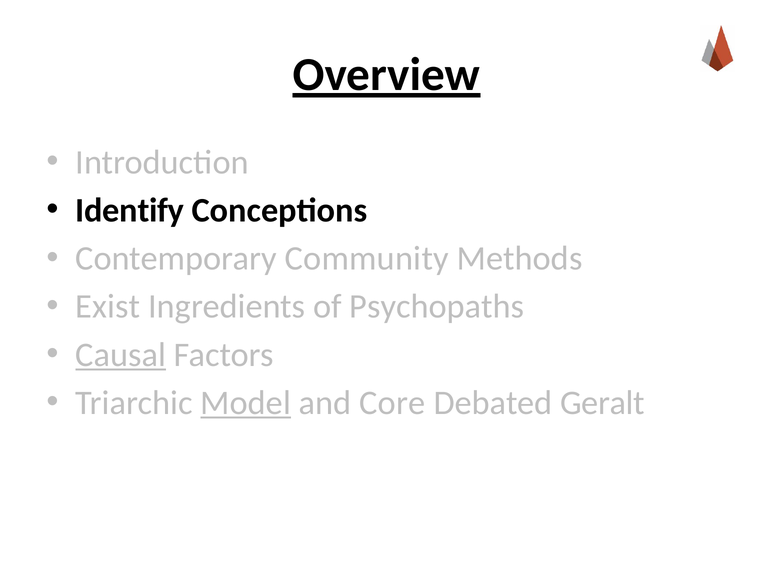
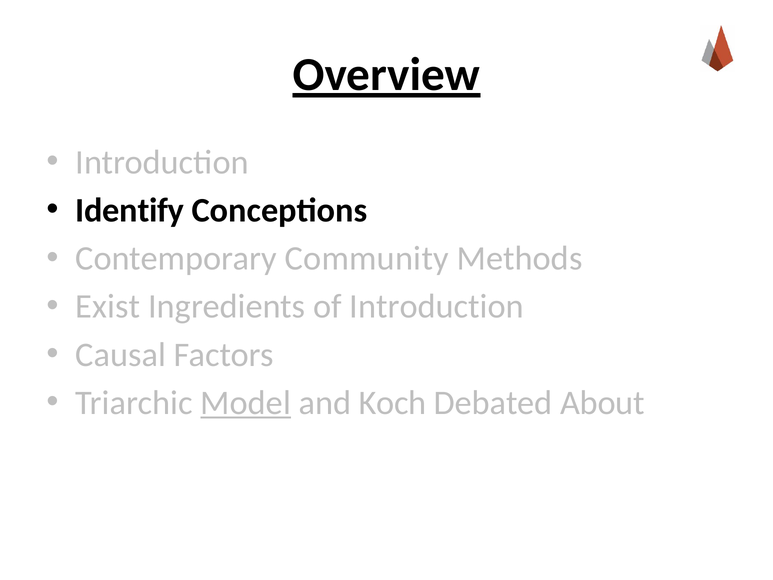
of Psychopaths: Psychopaths -> Introduction (437, 307)
Causal underline: present -> none (121, 355)
Core: Core -> Koch (393, 403)
Geralt: Geralt -> About (602, 403)
